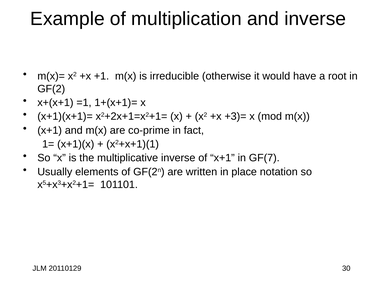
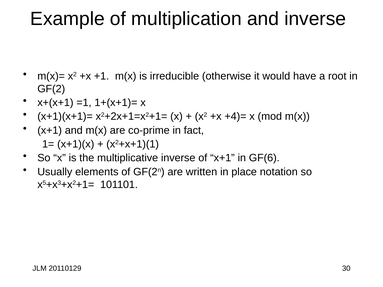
+3)=: +3)= -> +4)= (235, 117)
GF(7: GF(7 -> GF(6 (264, 158)
